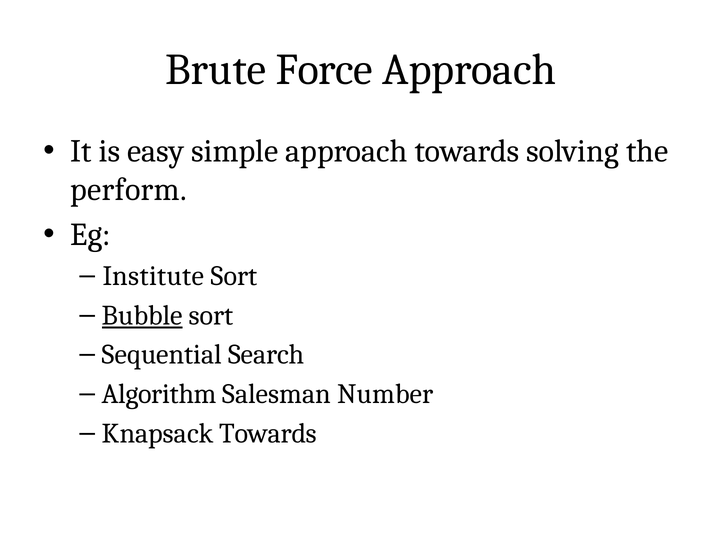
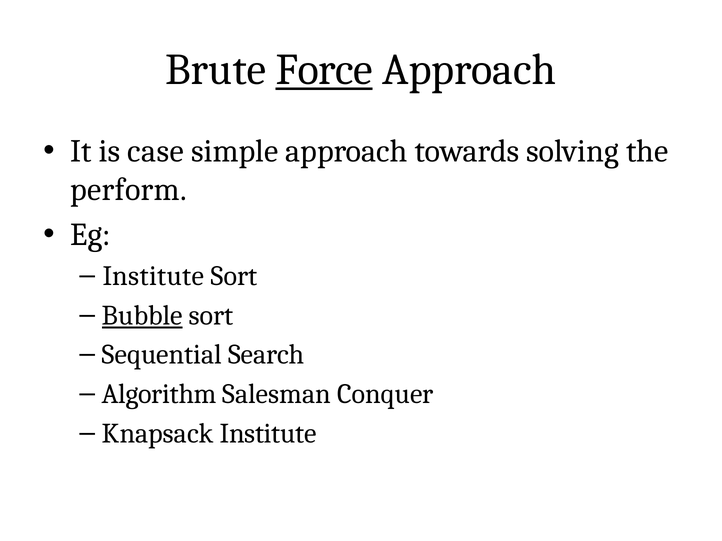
Force underline: none -> present (324, 70)
easy: easy -> case (156, 151)
Number: Number -> Conquer (385, 394)
Knapsack Towards: Towards -> Institute (268, 434)
